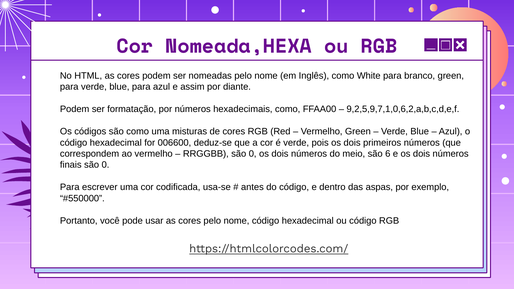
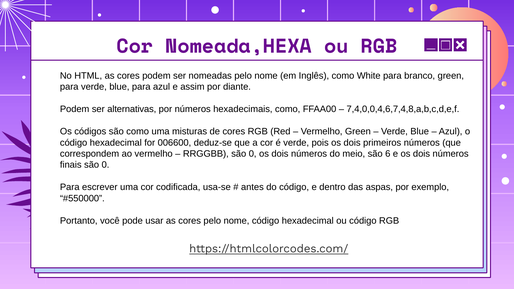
formatação: formatação -> alternativas (132, 109)
9,2,5,9,7,1,0,6,2,a,b,c,d,e,f: 9,2,5,9,7,1,0,6,2,a,b,c,d,e,f -> 7,4,0,0,4,6,7,4,8,a,b,c,d,e,f (403, 109)
